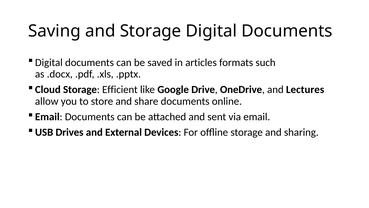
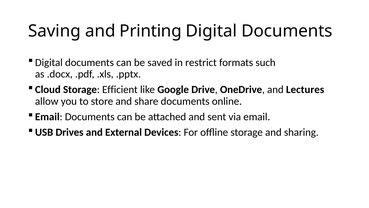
and Storage: Storage -> Printing (151, 31)
articles: articles -> restrict (201, 62)
